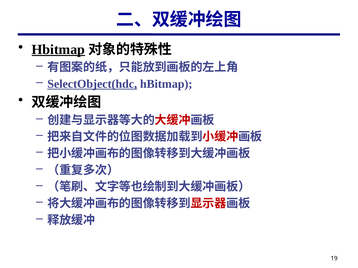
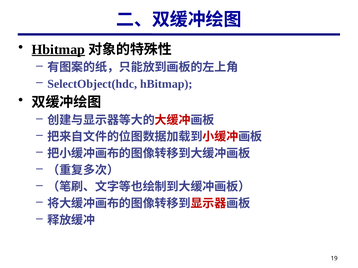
SelectObject(hdc underline: present -> none (92, 84)
